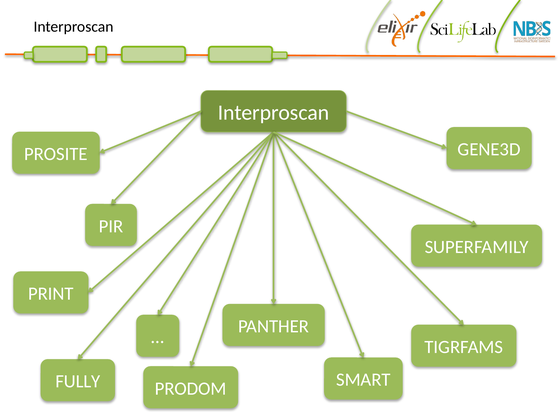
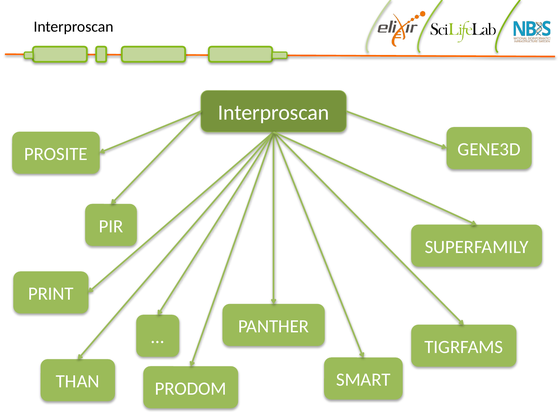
FULLY: FULLY -> THAN (78, 381)
